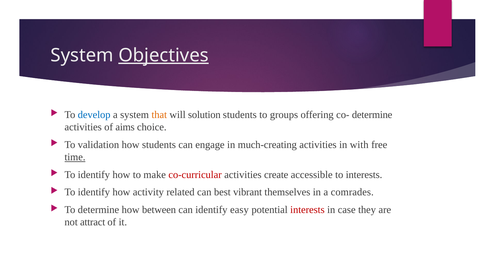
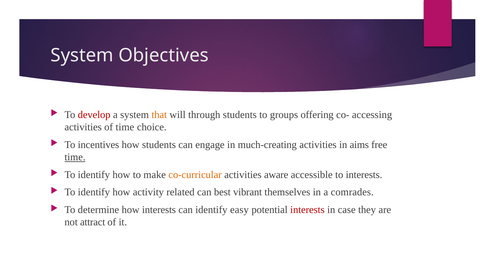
Objectives underline: present -> none (164, 55)
develop colour: blue -> red (94, 114)
solution: solution -> through (204, 114)
co- determine: determine -> accessing (372, 114)
of aims: aims -> time (125, 127)
validation: validation -> incentives (98, 144)
with: with -> aims (359, 144)
co-curricular colour: red -> orange (195, 174)
create: create -> aware (276, 174)
how between: between -> interests (159, 209)
